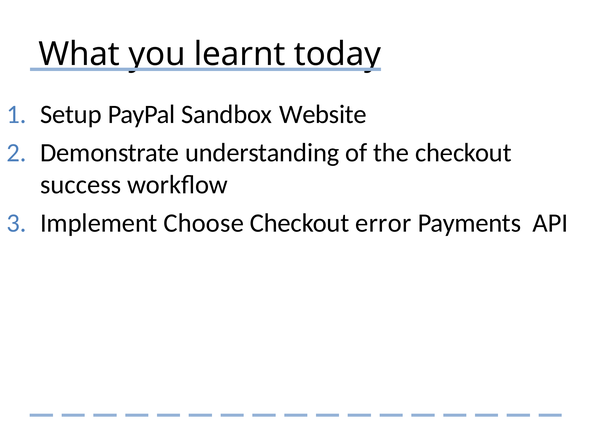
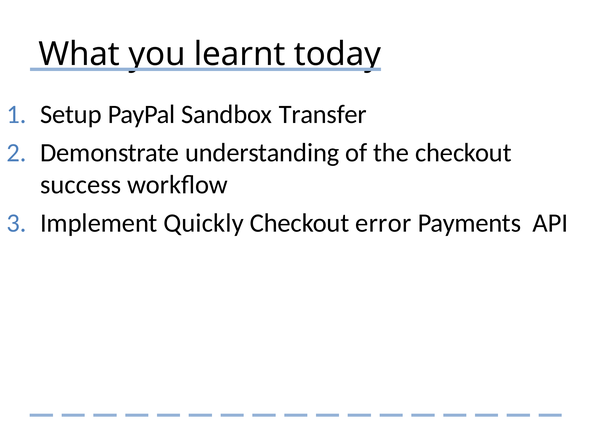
Website: Website -> Transfer (323, 114)
Choose: Choose -> Quickly (204, 223)
